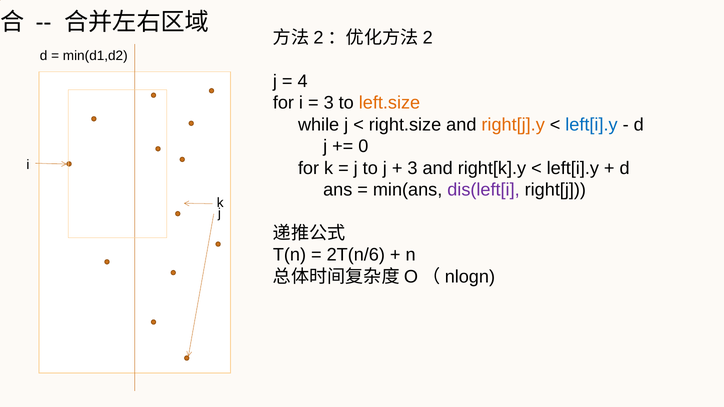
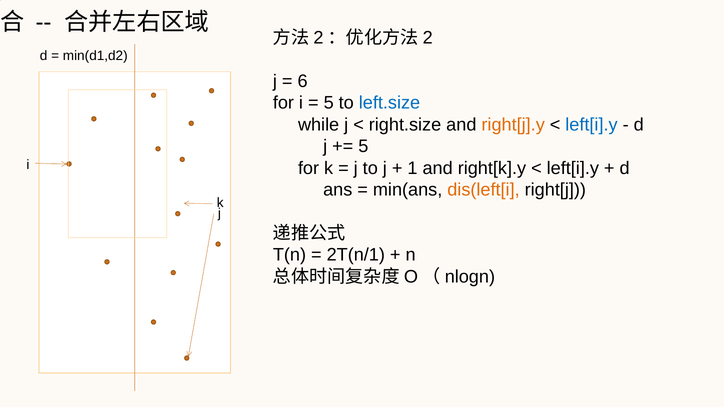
4: 4 -> 6 (303, 81)
3: 3 -> 5 (329, 103)
left.size colour: orange -> blue (390, 103)
0: 0 -> 5 (363, 146)
3: 3 -> 1 (413, 168)
dis(left[i colour: purple -> orange (483, 190)
2T(n/6: 2T(n/6 -> 2T(n/1 (356, 255)
